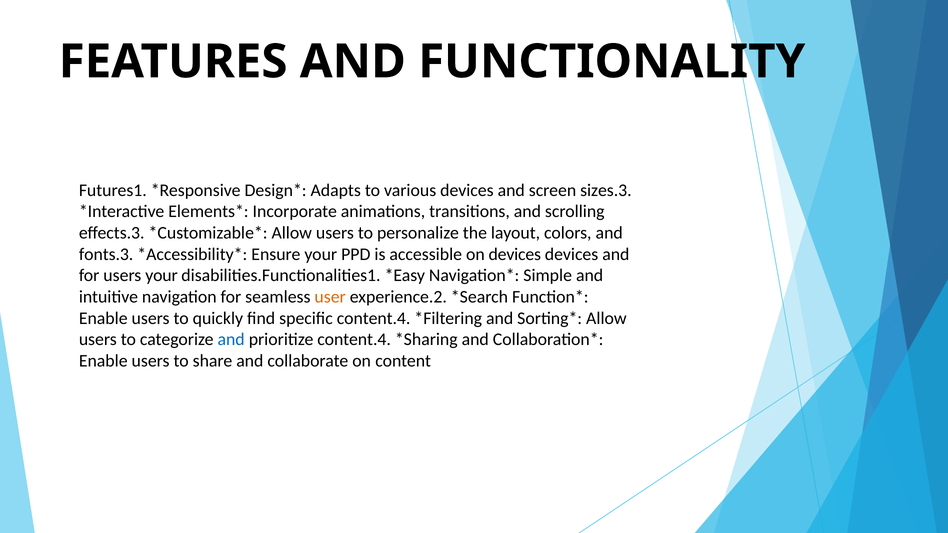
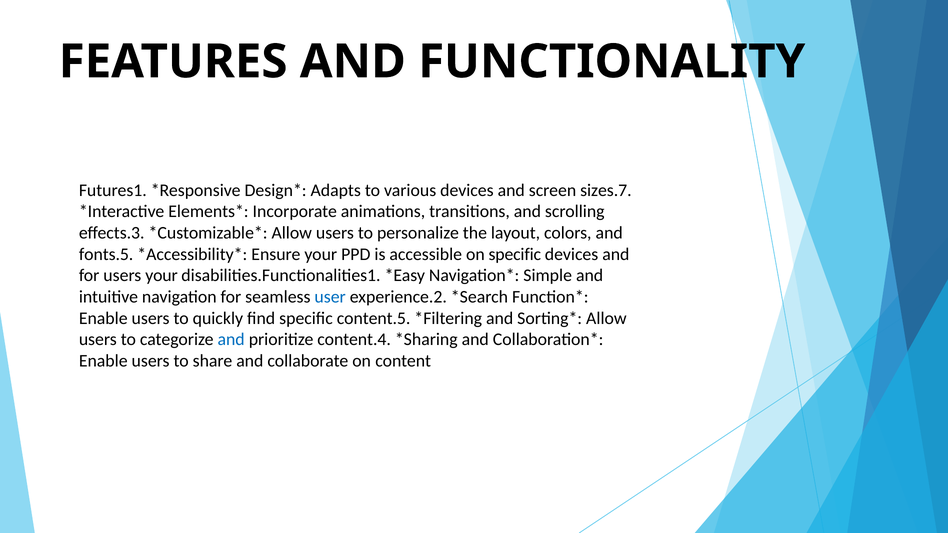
sizes.3: sizes.3 -> sizes.7 (606, 190)
fonts.3: fonts.3 -> fonts.5 (106, 254)
on devices: devices -> specific (515, 254)
user colour: orange -> blue (330, 297)
specific content.4: content.4 -> content.5 (374, 318)
